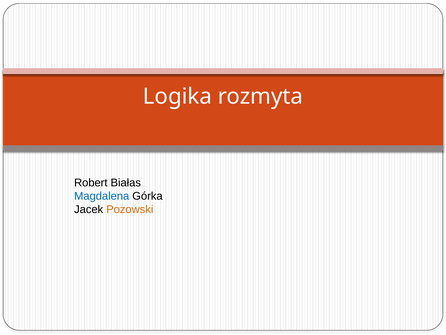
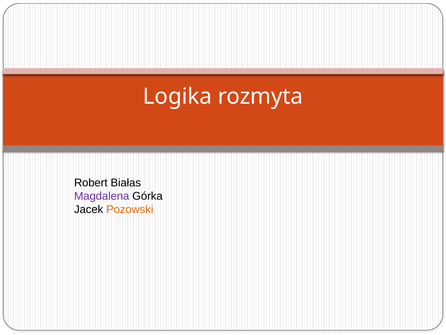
Magdalena colour: blue -> purple (102, 196)
